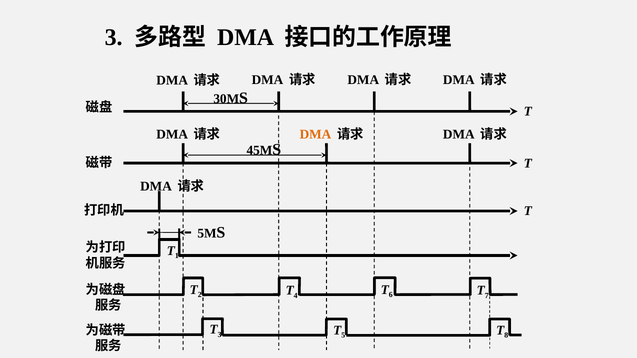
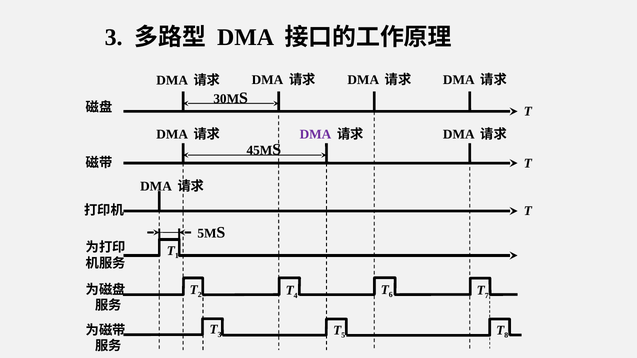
DMA colour: orange -> purple (315, 135)
